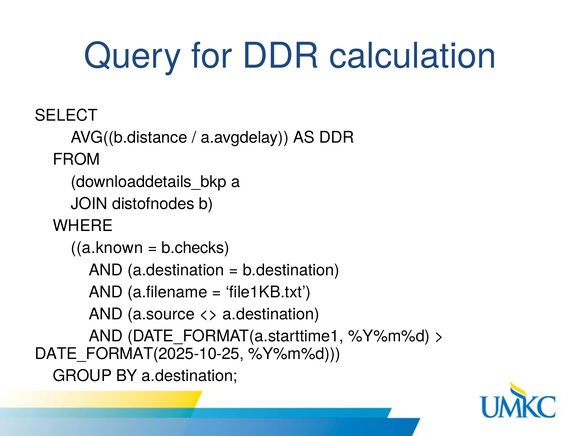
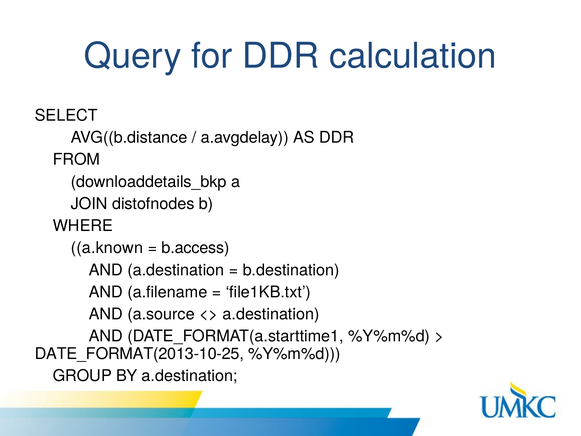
b.checks: b.checks -> b.access (196, 248)
DATE_FORMAT(2025-10-25: DATE_FORMAT(2025-10-25 -> DATE_FORMAT(2013-10-25 (139, 354)
